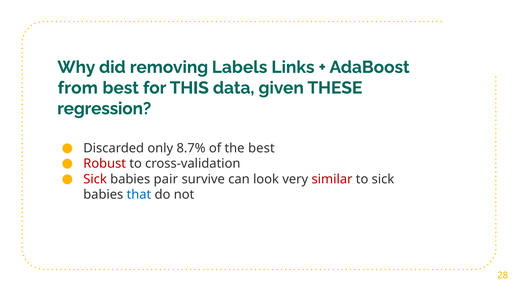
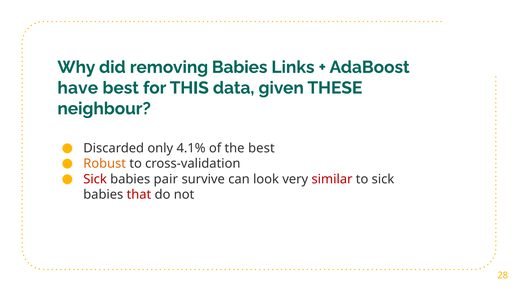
removing Labels: Labels -> Babies (240, 67)
from: from -> have (78, 88)
regression: regression -> neighbour (104, 109)
8.7%: 8.7% -> 4.1% (191, 148)
Robust colour: red -> orange (105, 164)
that colour: blue -> red (139, 195)
